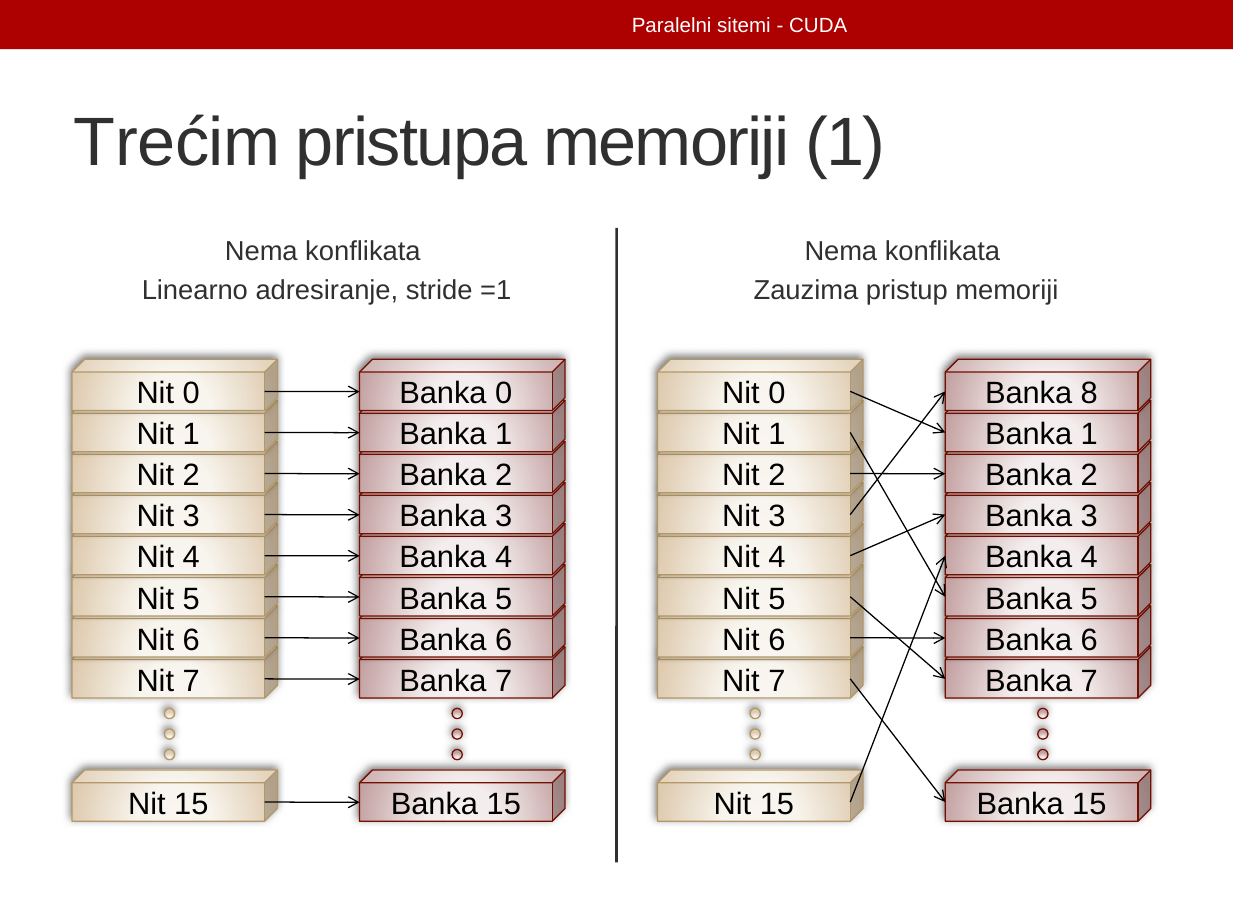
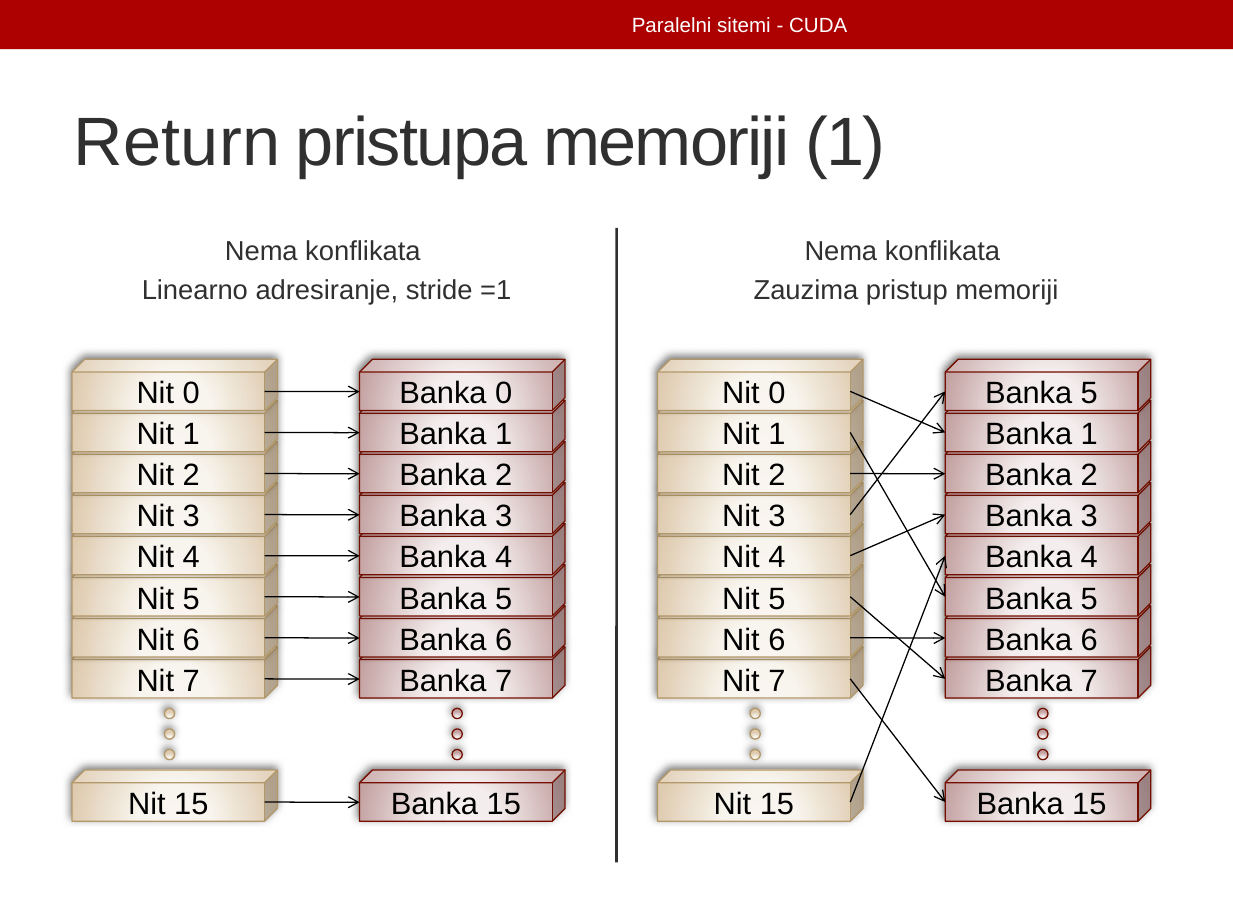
Trećim: Trećim -> Return (177, 144)
8: 8 -> 5 (1089, 394)
